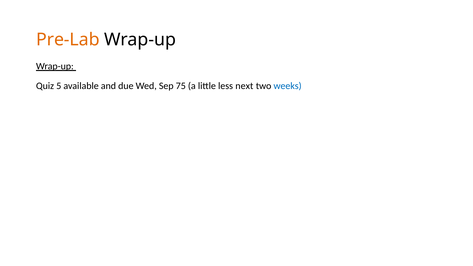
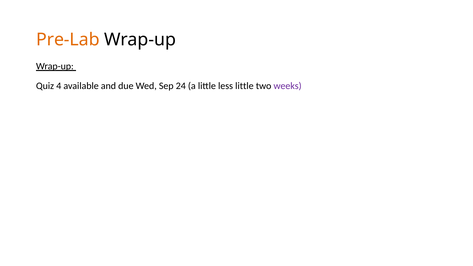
5: 5 -> 4 (59, 86)
75: 75 -> 24 (181, 86)
less next: next -> little (244, 86)
weeks colour: blue -> purple (288, 86)
